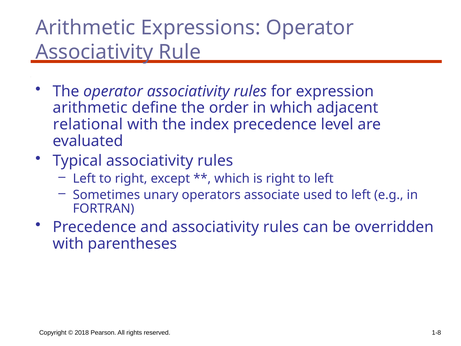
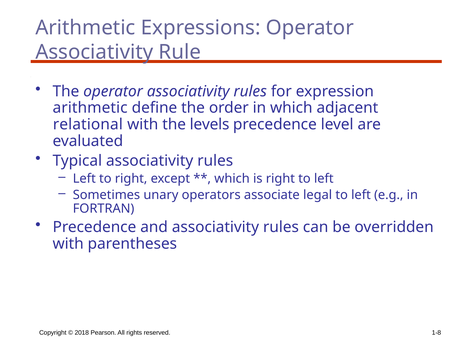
index: index -> levels (210, 124)
used: used -> legal (318, 195)
